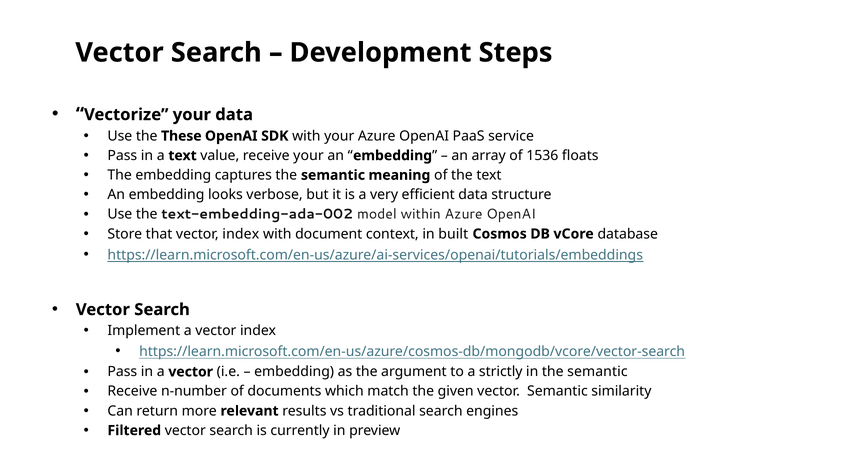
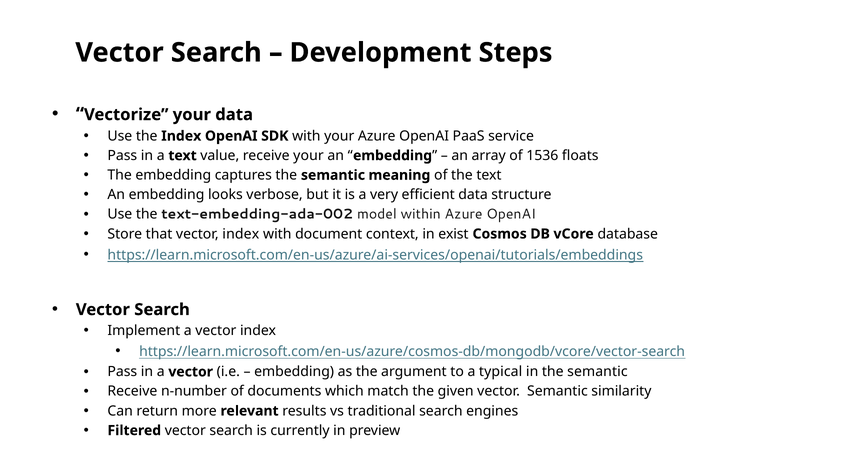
the These: These -> Index (181, 136)
built: built -> exist (453, 234)
strictly: strictly -> typical (501, 372)
